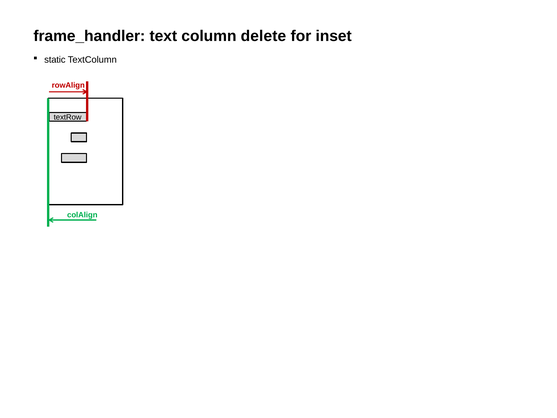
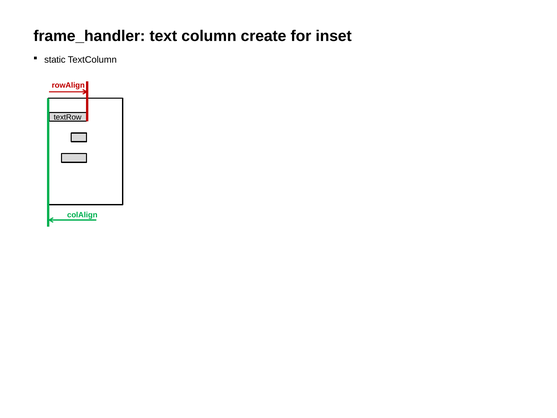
delete: delete -> create (264, 36)
